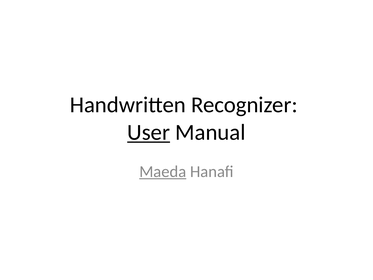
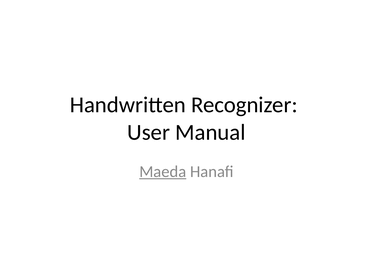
User underline: present -> none (149, 132)
